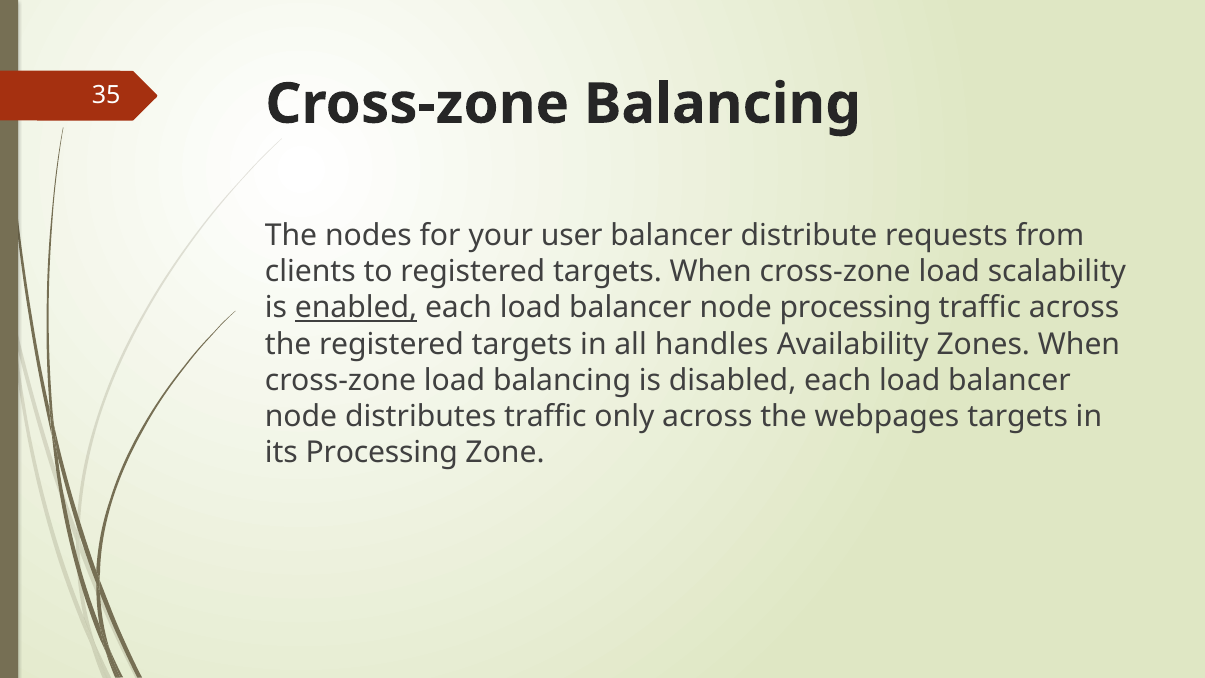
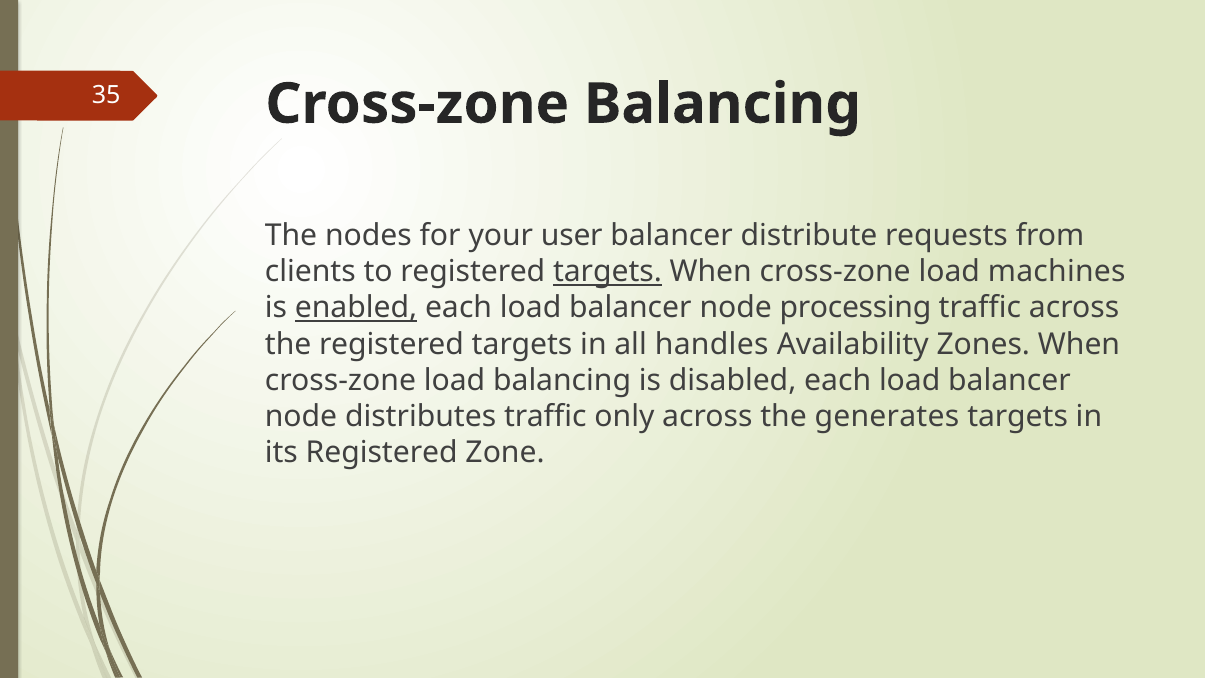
targets underline: none -> present (607, 272)
scalability: scalability -> machines (1057, 272)
webpages: webpages -> generates (887, 416)
its Processing: Processing -> Registered (382, 452)
